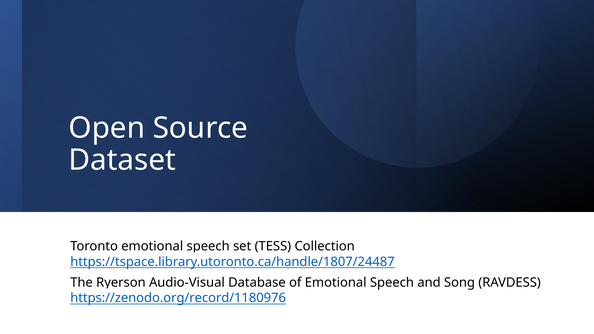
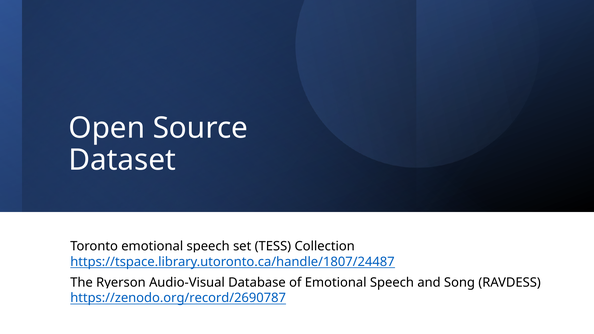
https://zenodo.org/record/1180976: https://zenodo.org/record/1180976 -> https://zenodo.org/record/2690787 (178, 298)
